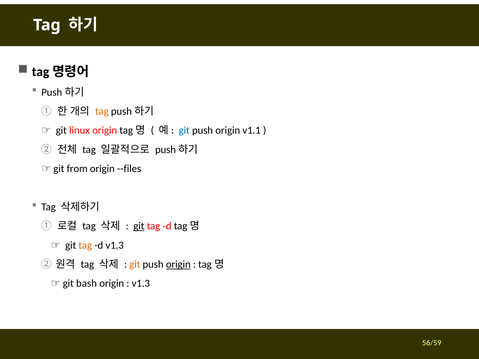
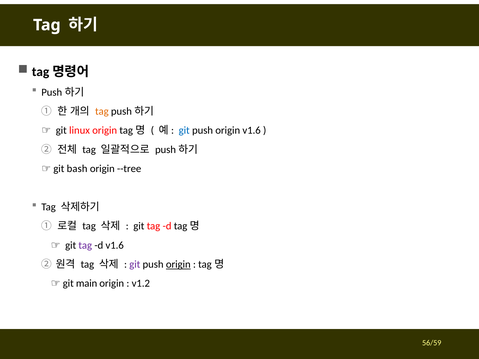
origin v1.1: v1.1 -> v1.6 (252, 131)
from: from -> bash (77, 169)
--files: --files -> --tree (129, 169)
git underline: present -> none (139, 226)
tag colour: orange -> purple (85, 245)
d v1.3: v1.3 -> v1.6 (115, 245)
git colour: orange -> purple (135, 265)
bash: bash -> main (87, 284)
v1.3: v1.3 -> v1.2 (141, 284)
